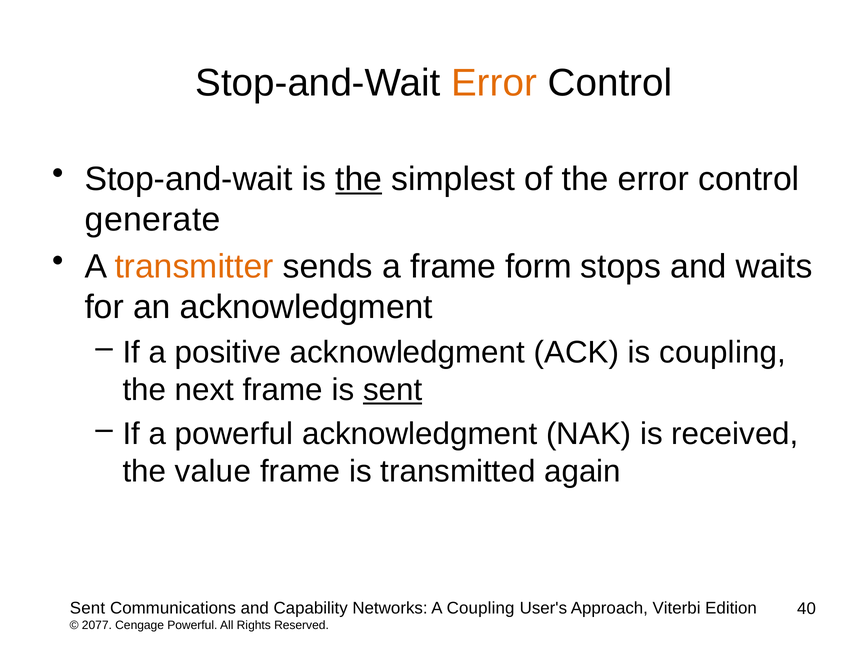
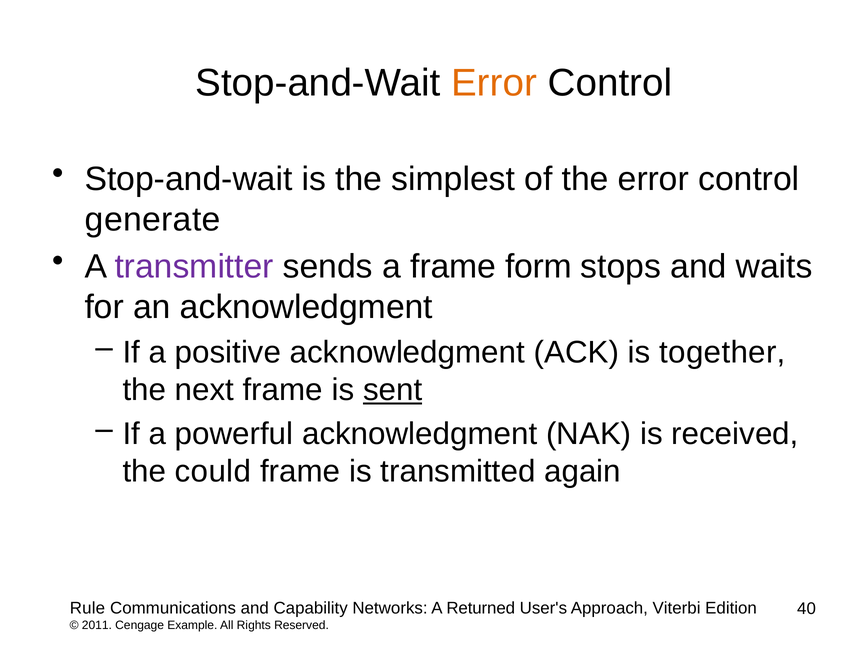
the underline: present -> none (359, 179)
transmitter colour: orange -> purple (194, 267)
is coupling: coupling -> together (723, 352)
value: value -> could (213, 471)
Sent: Sent -> Rule (87, 608)
A Coupling: Coupling -> Returned (481, 608)
2077: 2077 -> 2011 (97, 625)
Cengage Powerful: Powerful -> Example (192, 625)
